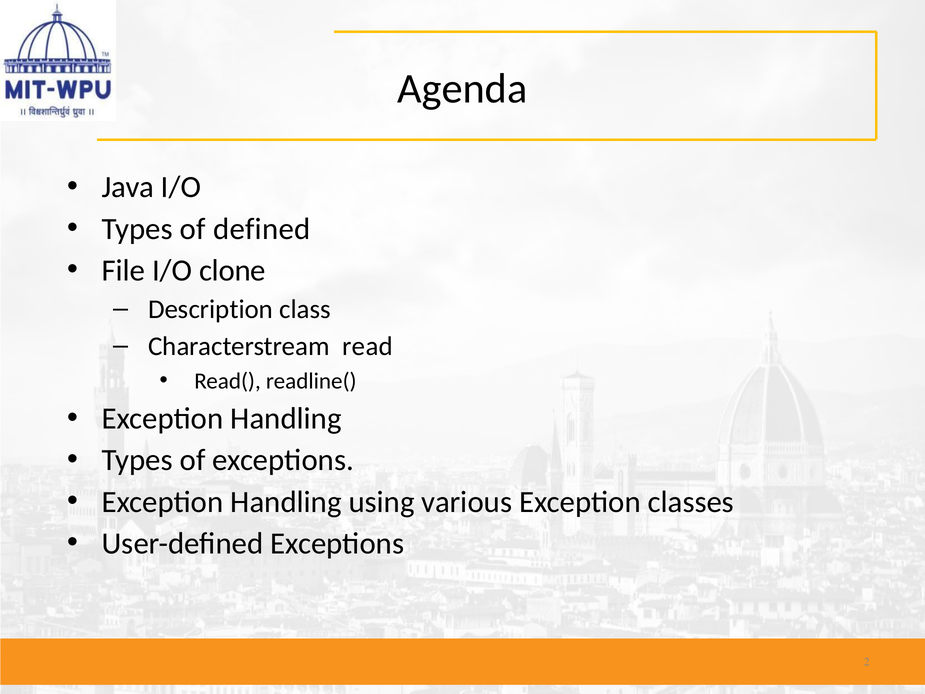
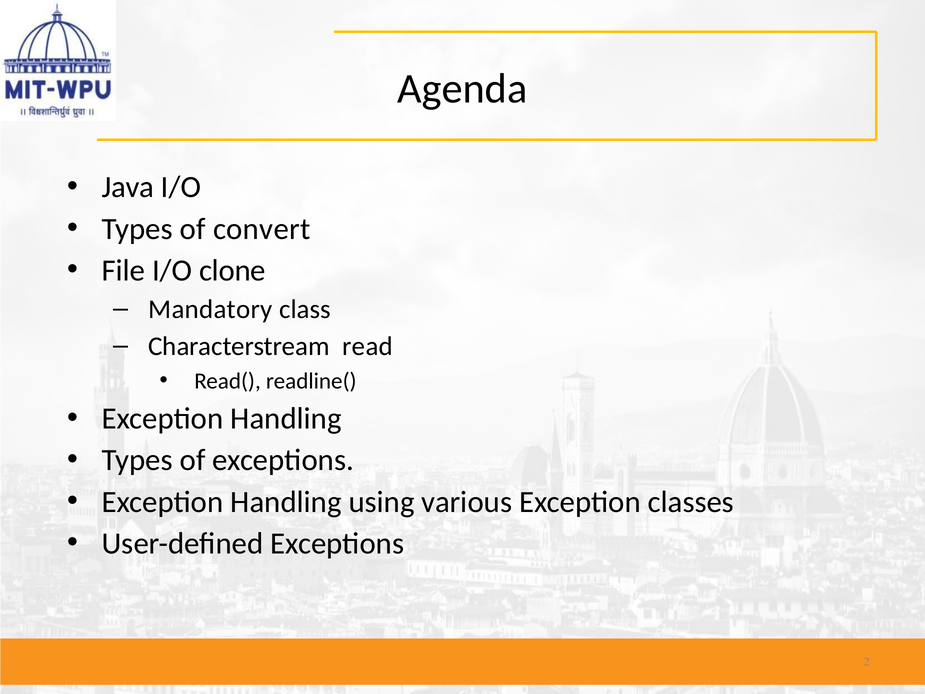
defined: defined -> convert (262, 229)
Description: Description -> Mandatory (210, 309)
